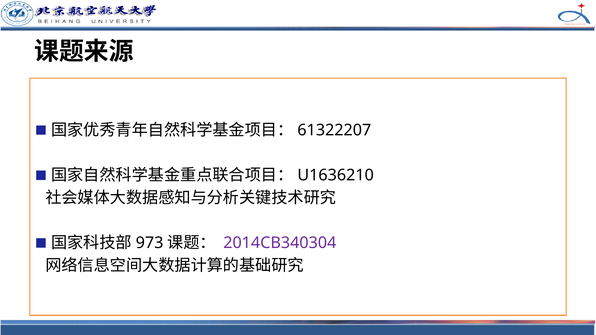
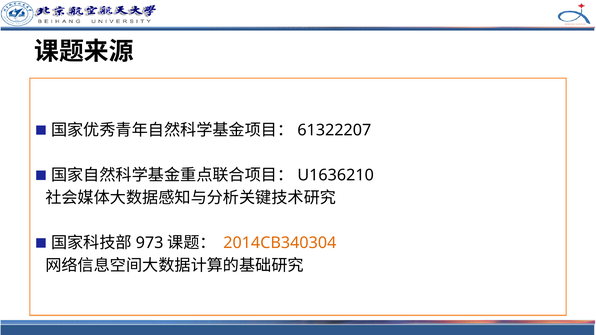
2014CB340304 colour: purple -> orange (280, 243)
